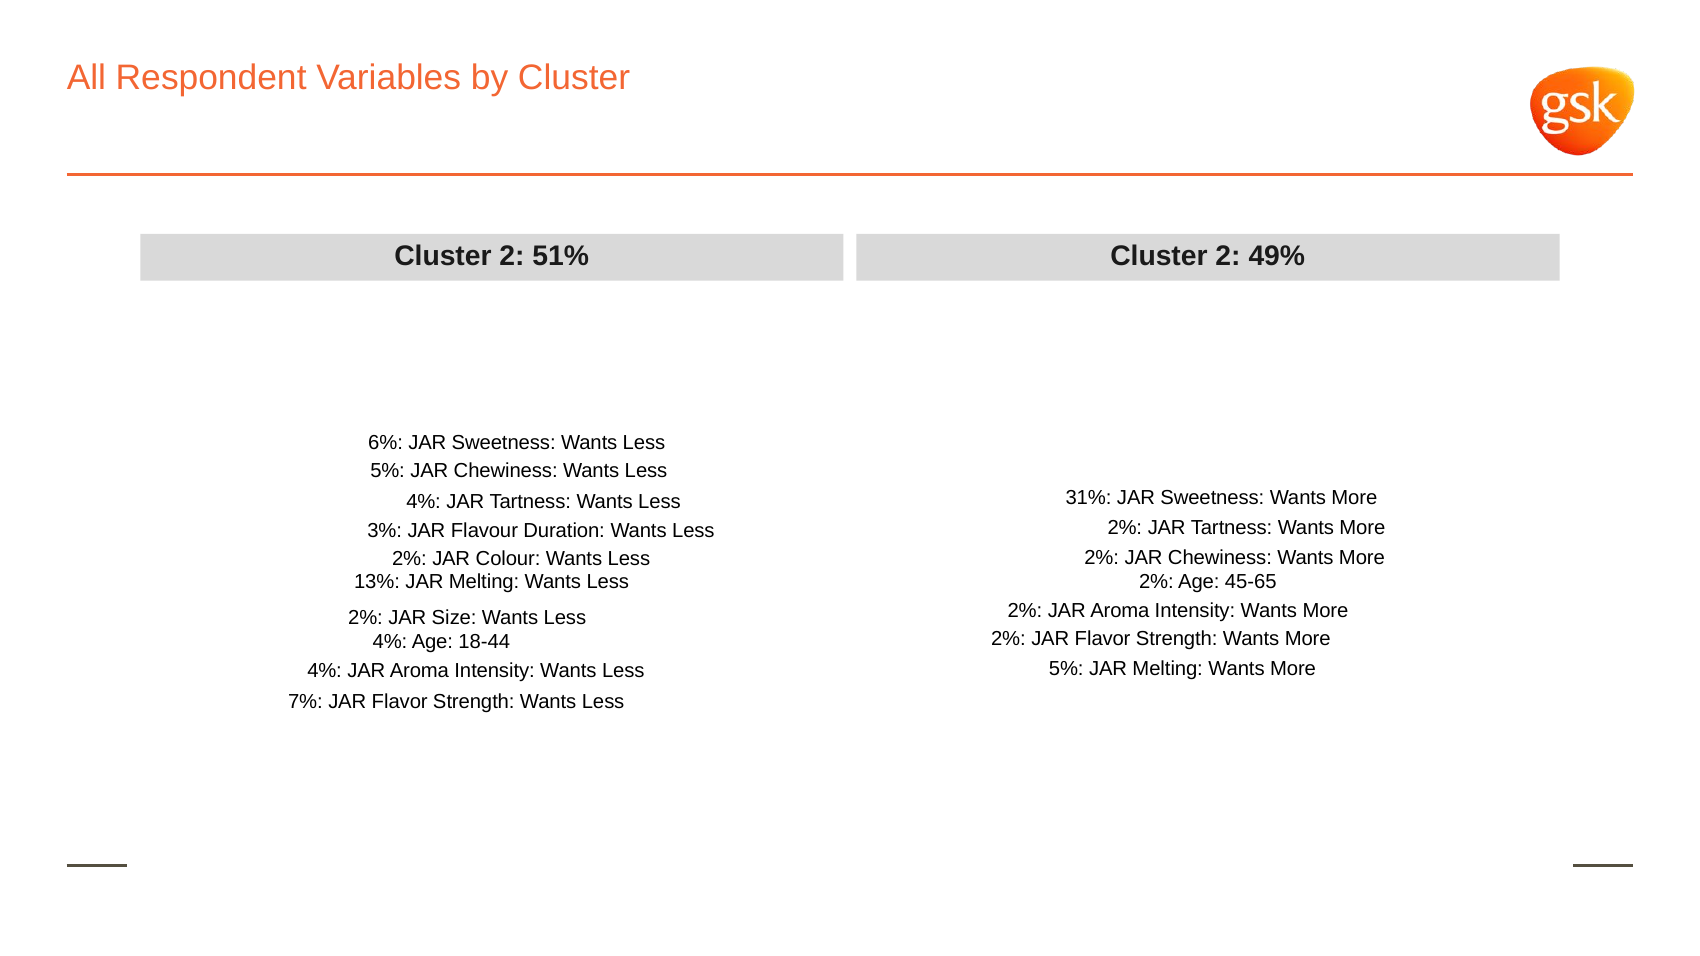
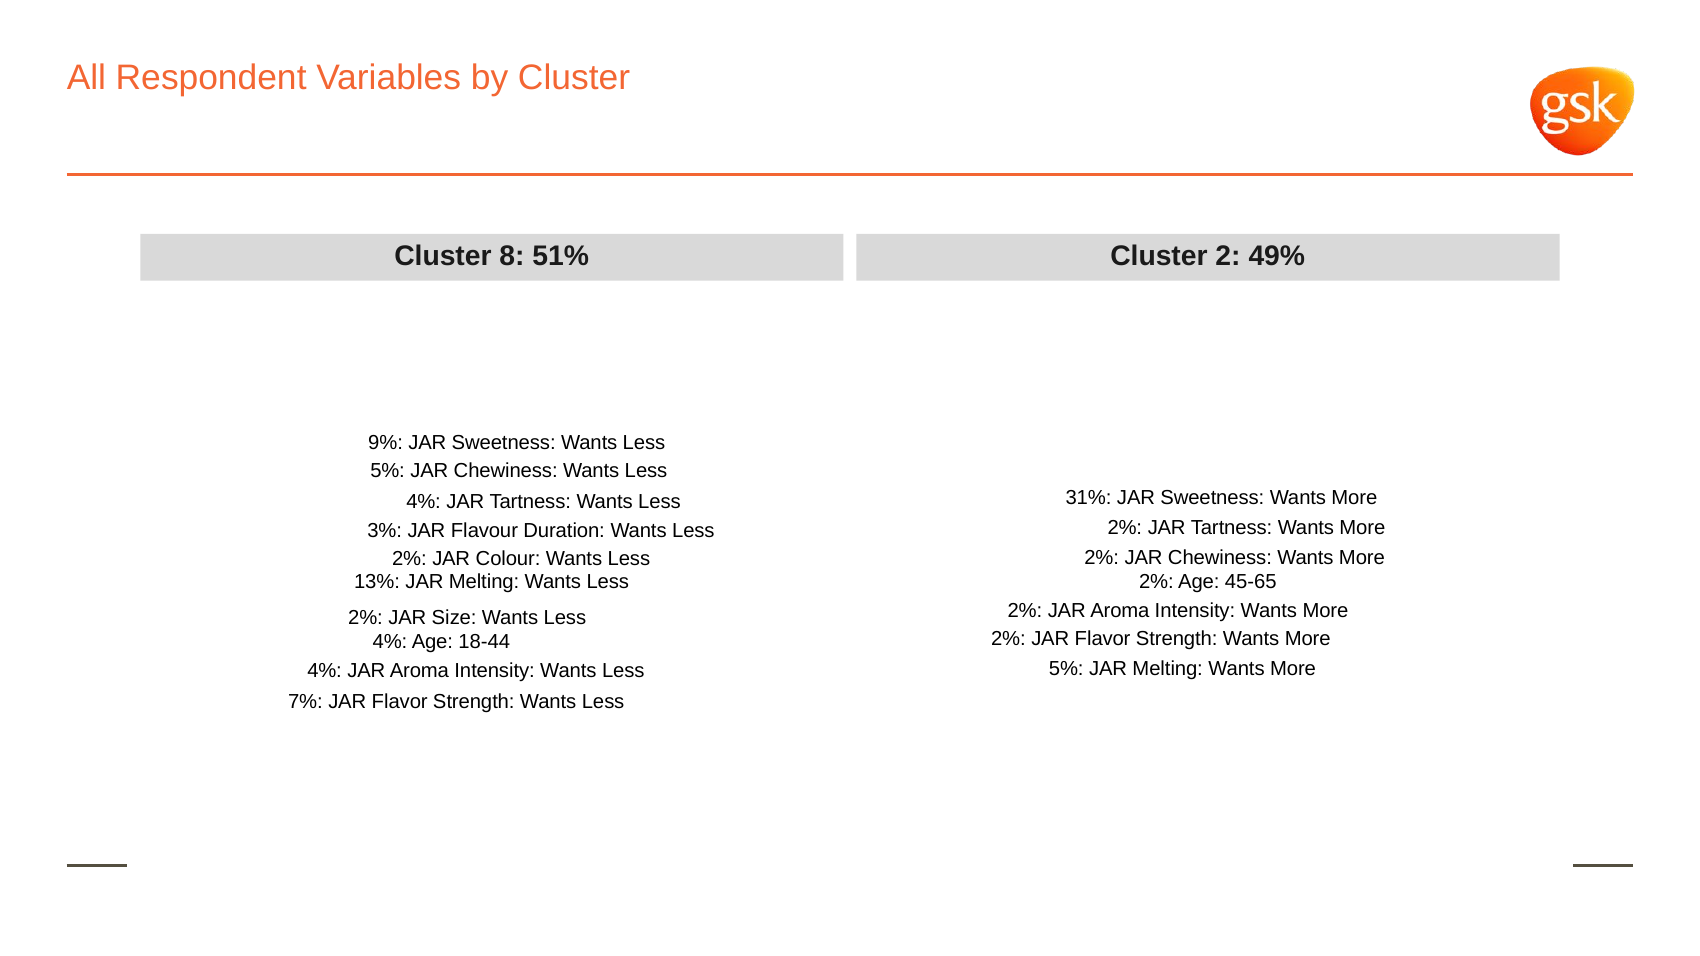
2: 2 -> 8 (512, 256)
6%: 6% -> 9% (386, 443)
